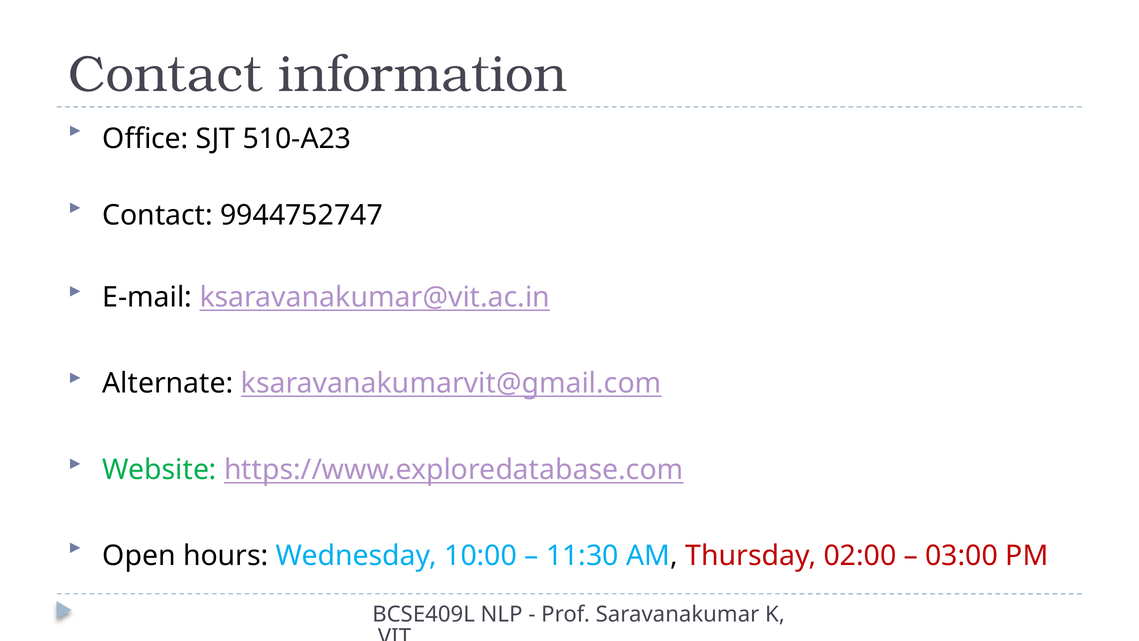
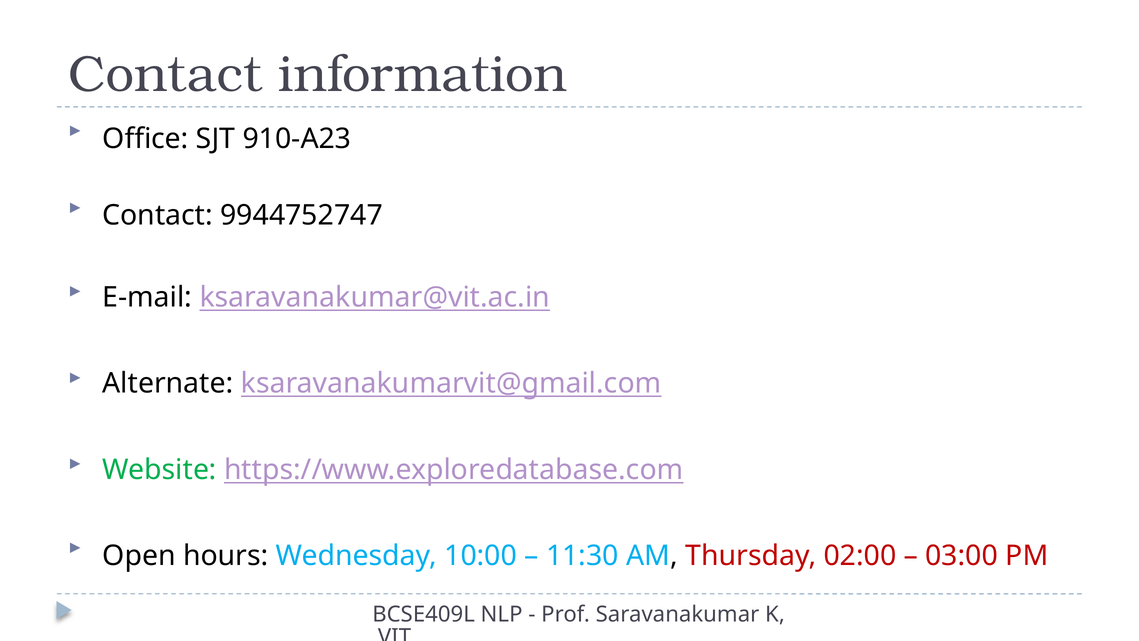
510-A23: 510-A23 -> 910-A23 (297, 139)
